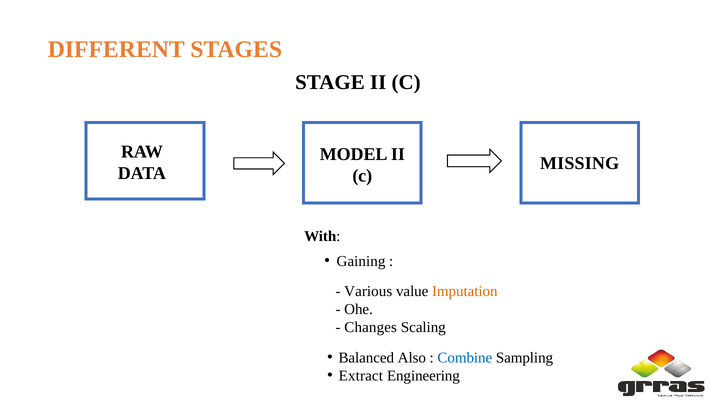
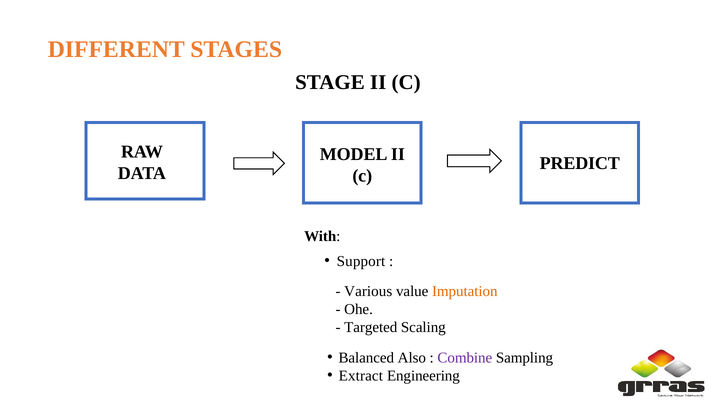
MISSING: MISSING -> PREDICT (580, 163)
Gaining: Gaining -> Support (361, 261)
Changes: Changes -> Targeted (371, 327)
Combine colour: blue -> purple (465, 358)
